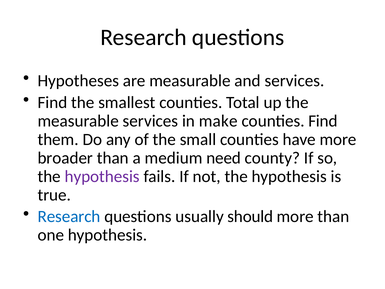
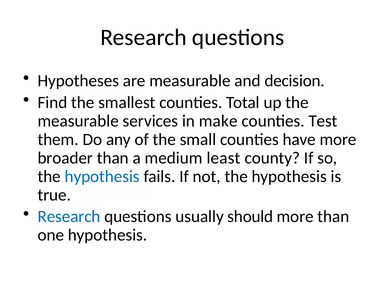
and services: services -> decision (295, 81)
counties Find: Find -> Test (323, 121)
need: need -> least (223, 158)
hypothesis colour: purple -> blue (102, 176)
